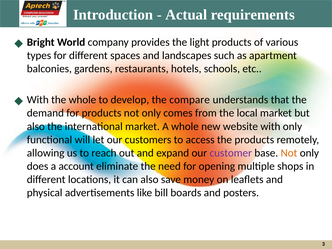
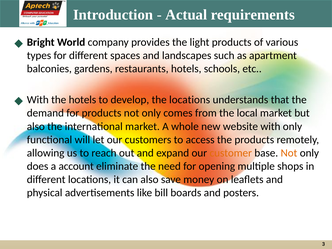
the whole: whole -> hotels (82, 100)
the compare: compare -> locations (190, 100)
customer colour: purple -> orange (231, 153)
